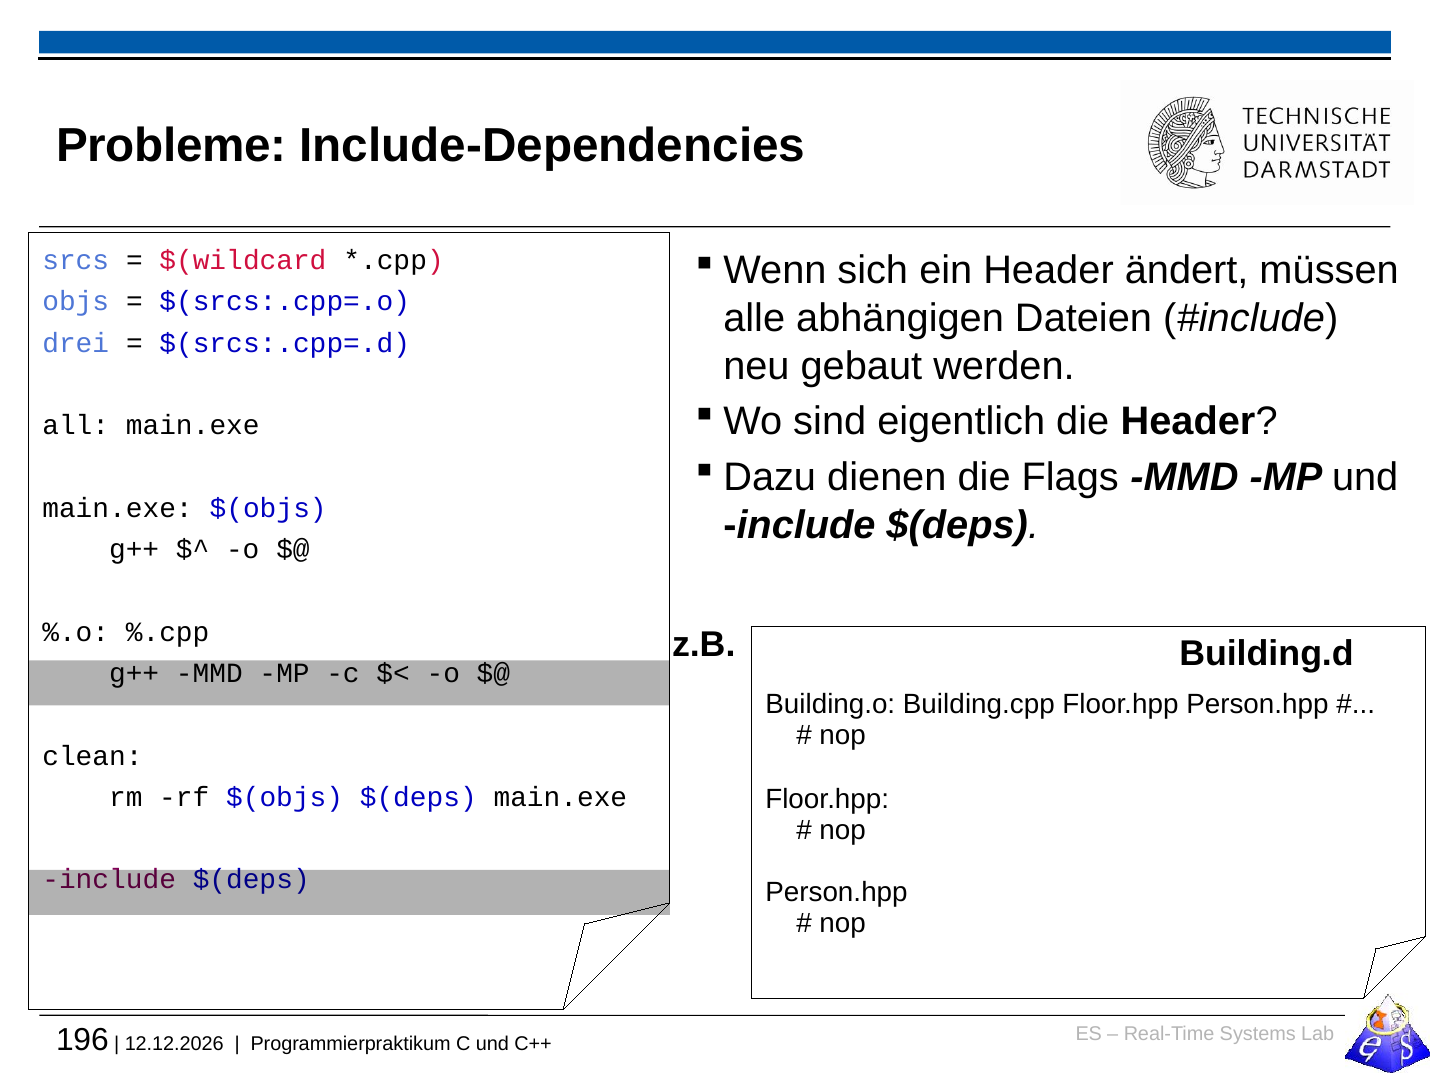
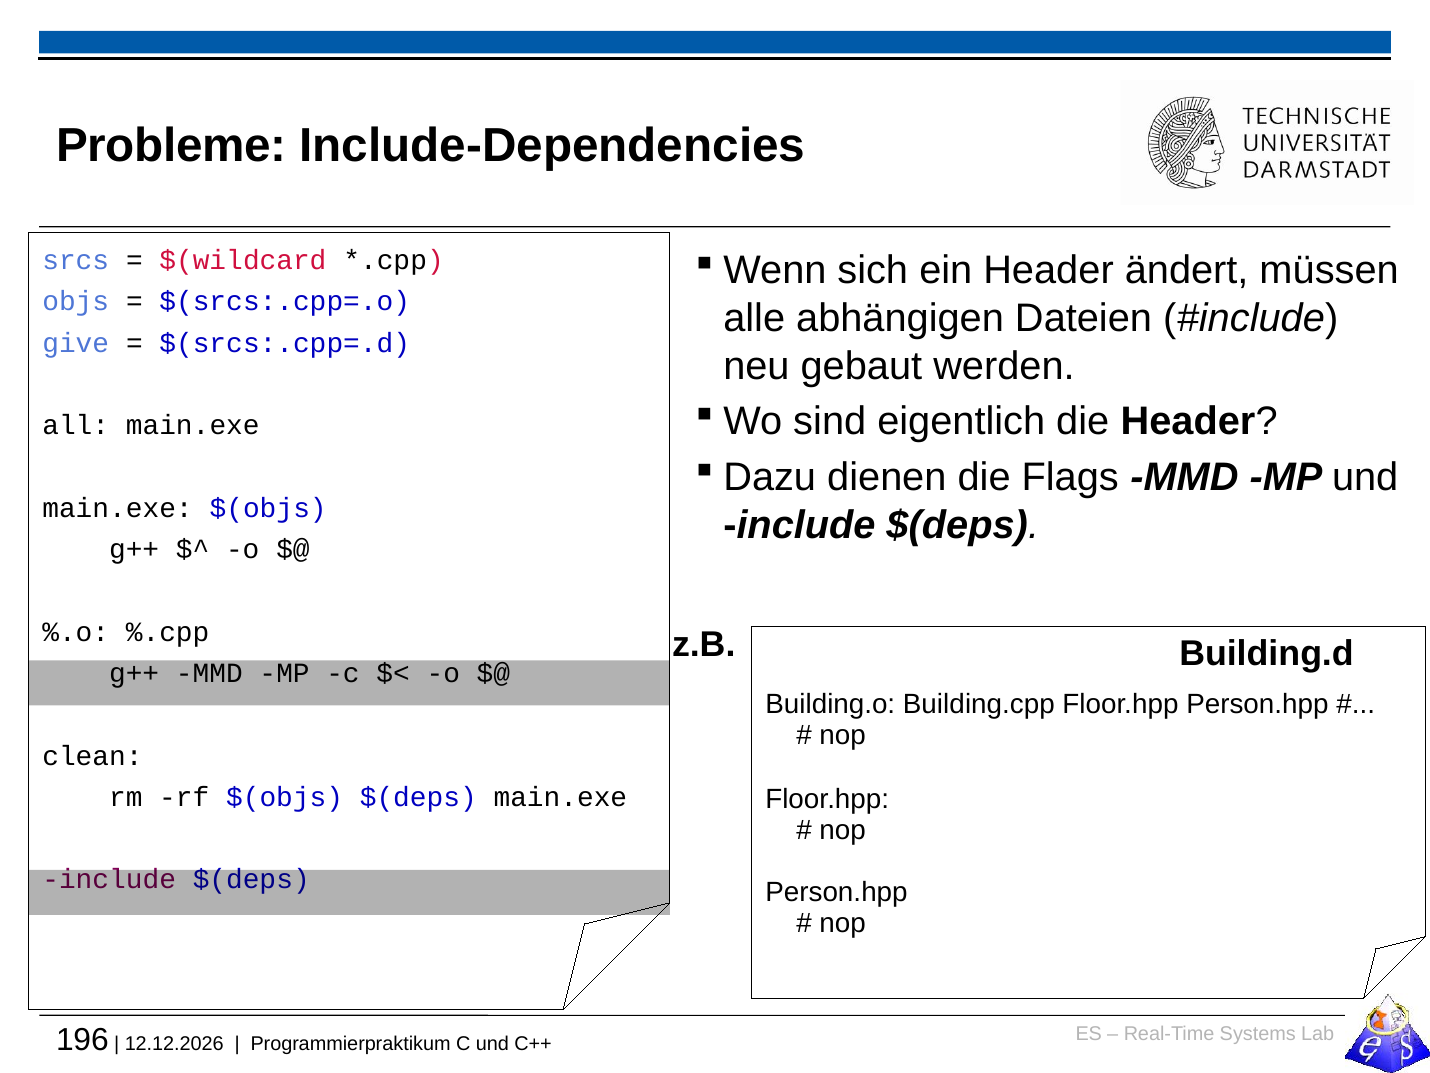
drei: drei -> give (76, 343)
